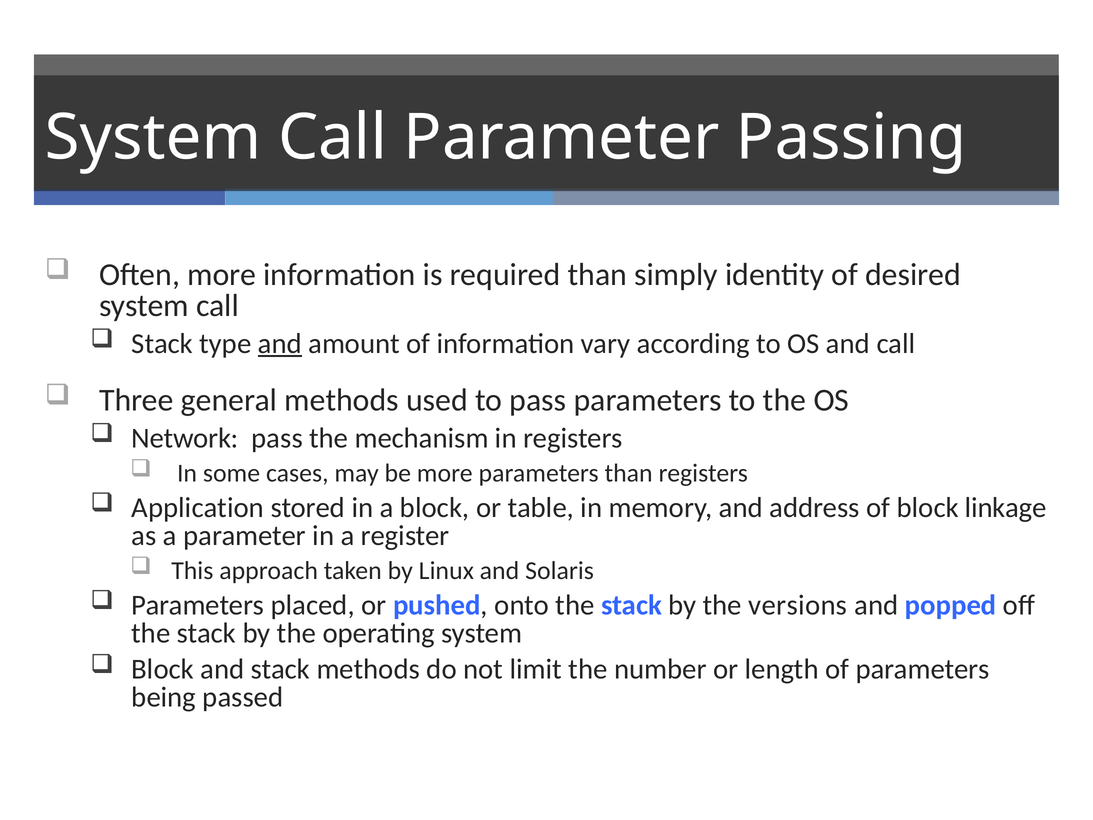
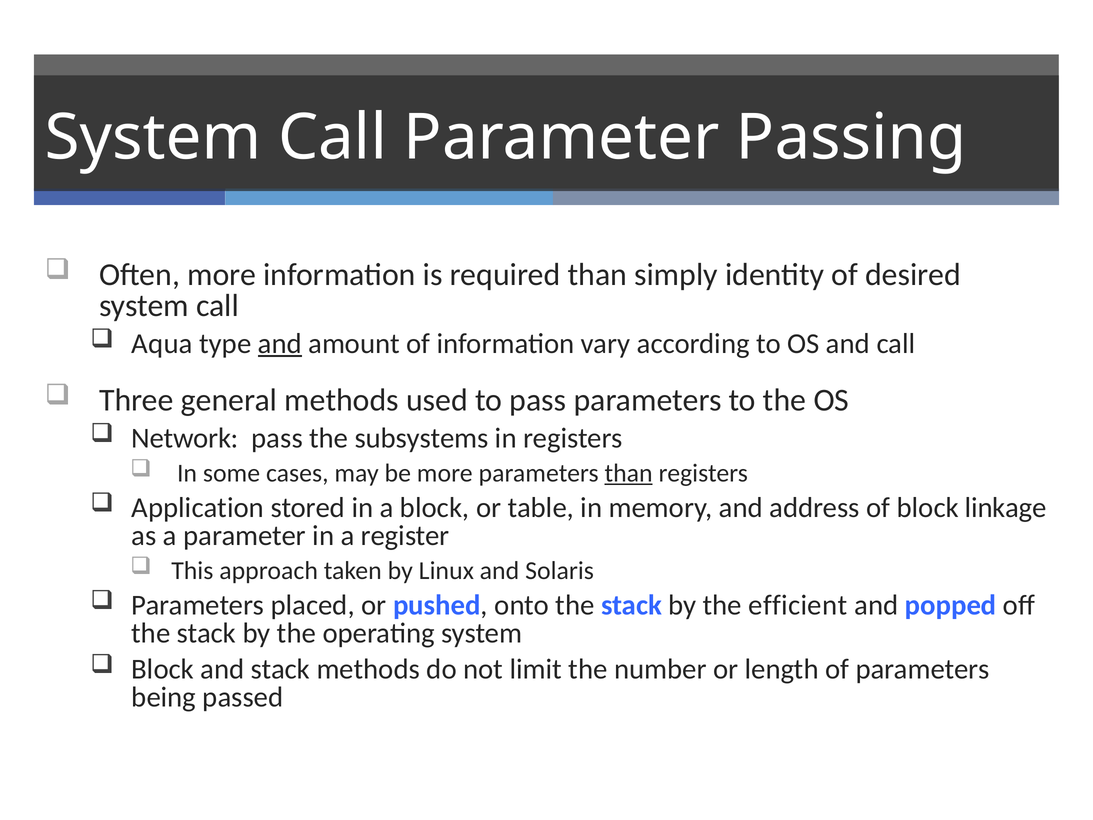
Stack: Stack -> Aqua (162, 344)
mechanism: mechanism -> subsystems (422, 438)
than underline: none -> present (629, 473)
versions: versions -> efficient (798, 605)
